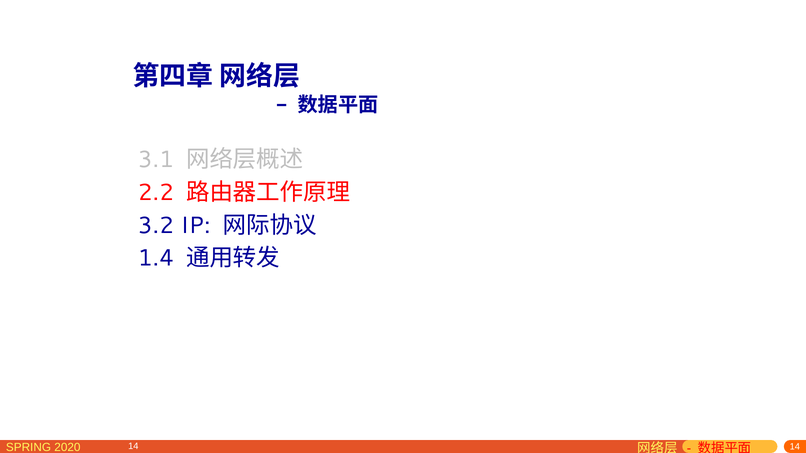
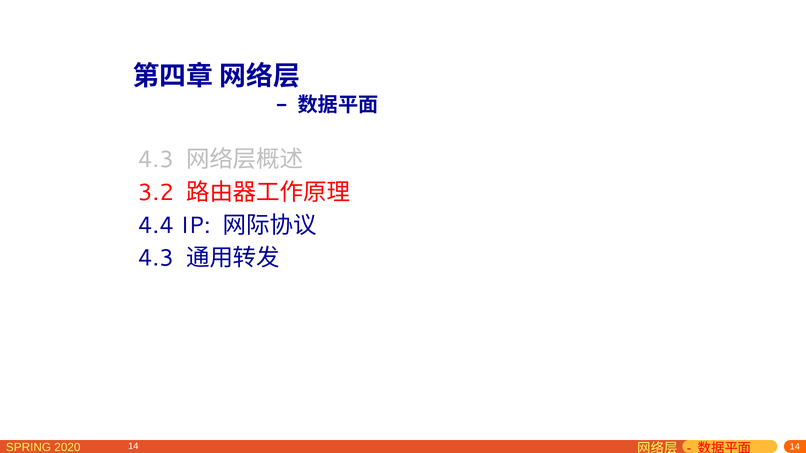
3.1: 3.1 -> 4.3 (156, 160)
2.2: 2.2 -> 3.2 (156, 193)
3.2: 3.2 -> 4.4 (156, 225)
1.4: 1.4 -> 4.3 (156, 258)
